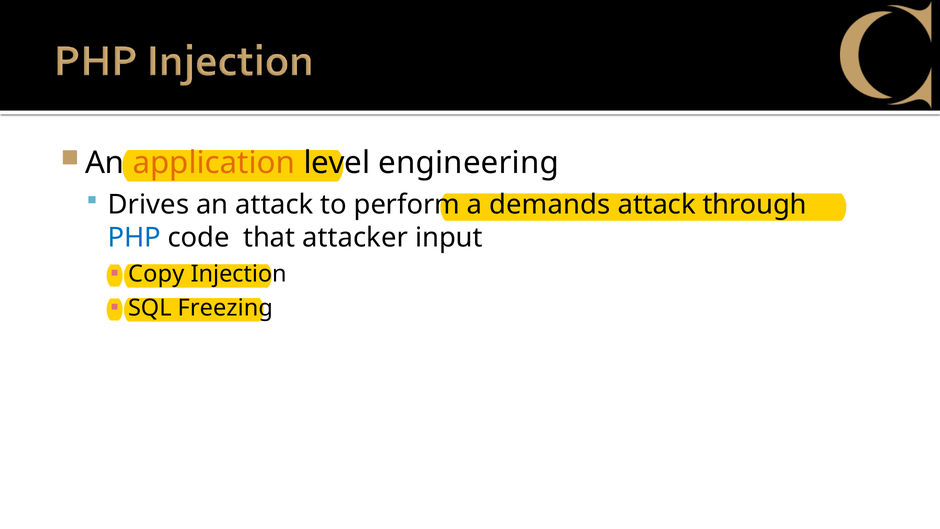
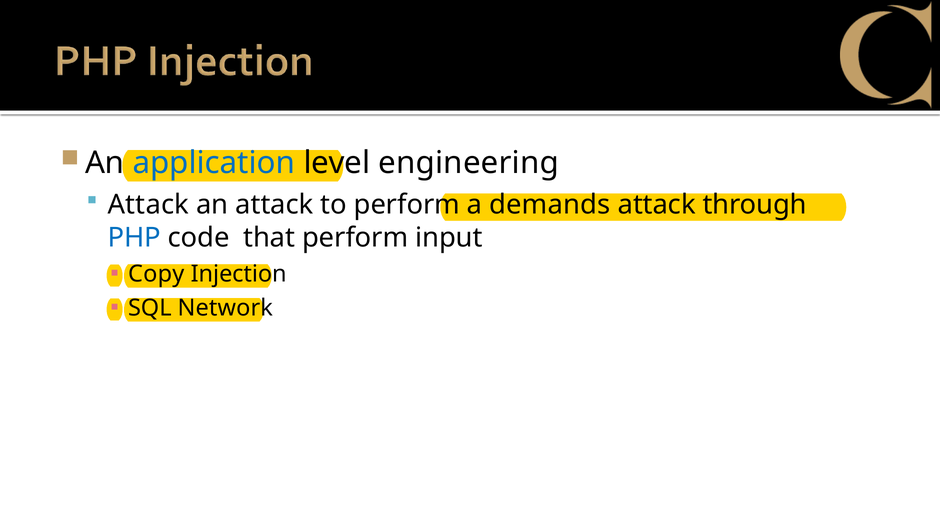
application colour: orange -> blue (214, 163)
Drives: Drives -> Attack (148, 205)
that attacker: attacker -> perform (355, 238)
Freezing: Freezing -> Network (225, 308)
